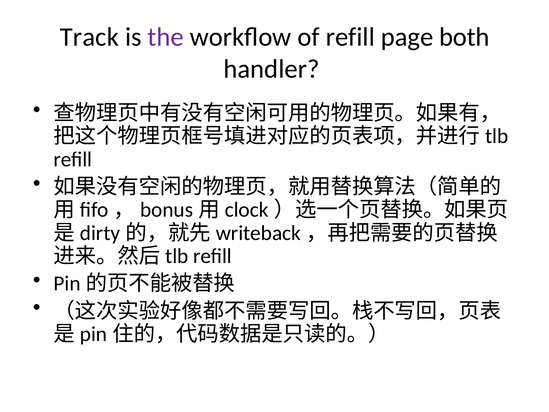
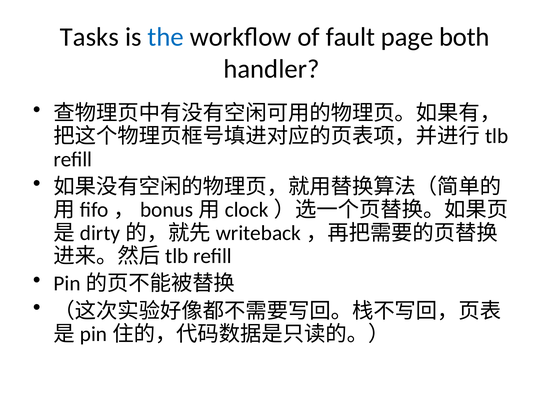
Track: Track -> Tasks (89, 37)
the colour: purple -> blue (166, 37)
of refill: refill -> fault (350, 37)
